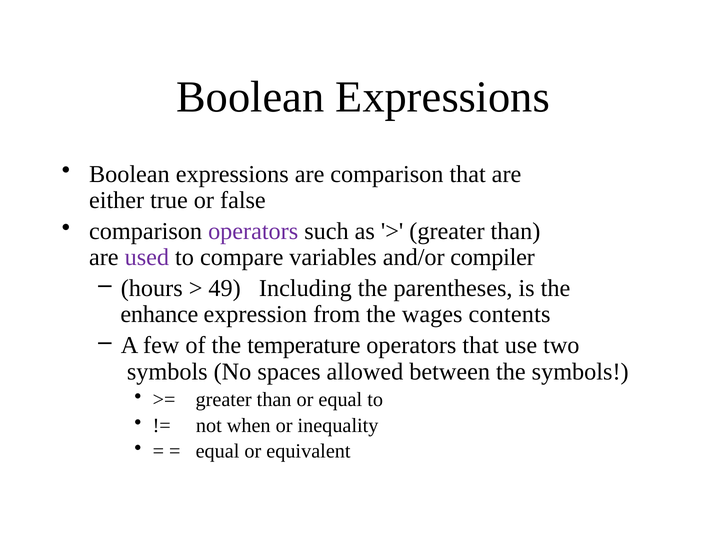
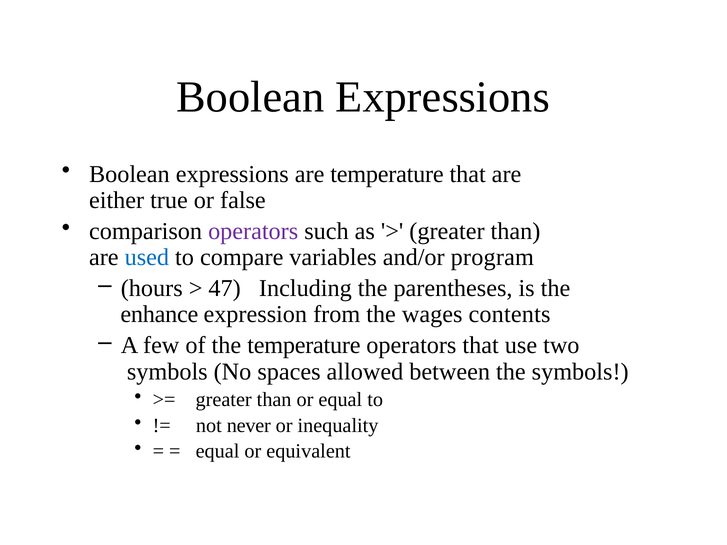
are comparison: comparison -> temperature (387, 174)
used colour: purple -> blue (147, 257)
compiler: compiler -> program (492, 257)
49: 49 -> 47 (225, 288)
when: when -> never (249, 426)
